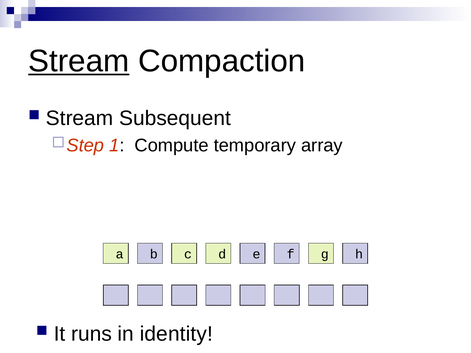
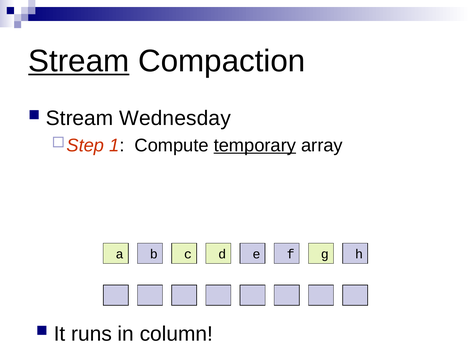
Subsequent: Subsequent -> Wednesday (175, 118)
temporary underline: none -> present (255, 145)
identity: identity -> column (176, 334)
